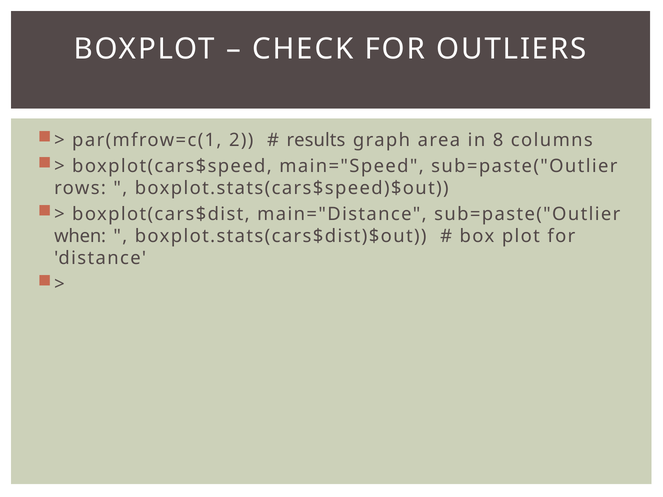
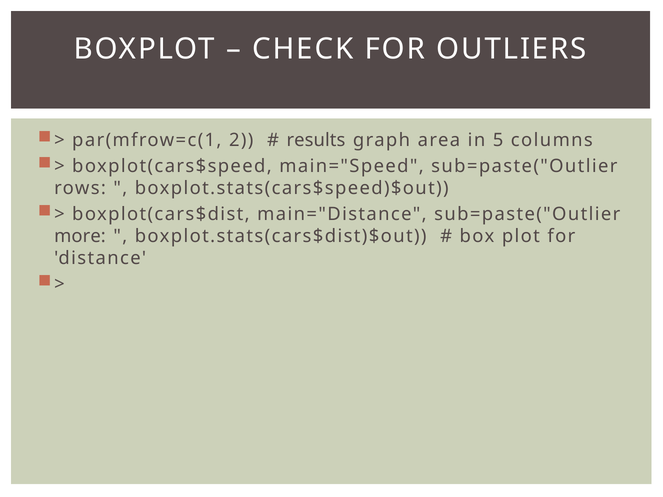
8: 8 -> 5 (498, 140)
when: when -> more (80, 236)
